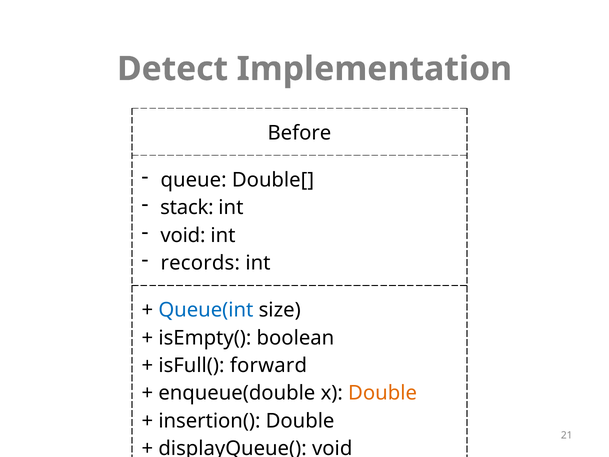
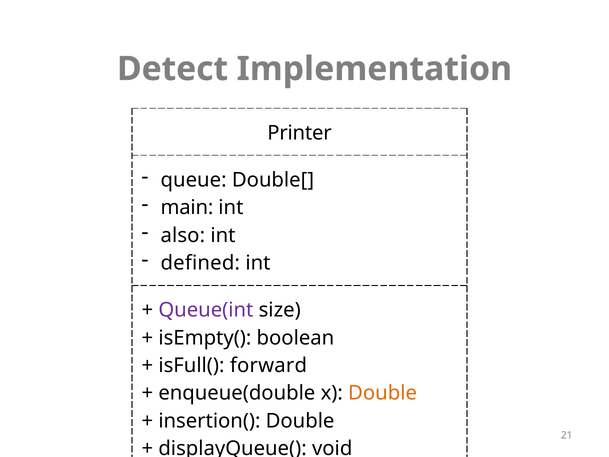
Before: Before -> Printer (300, 133)
stack: stack -> main (187, 208)
void: void -> also (183, 235)
records: records -> defined (200, 263)
Queue(int colour: blue -> purple (206, 310)
